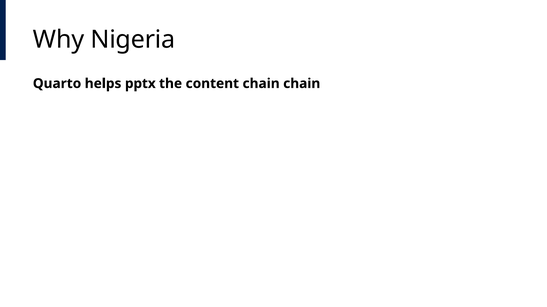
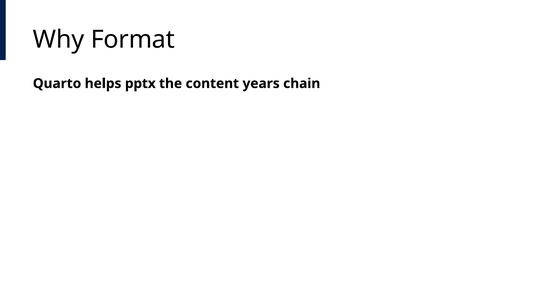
Nigeria: Nigeria -> Format (133, 40)
content chain: chain -> years (261, 84)
